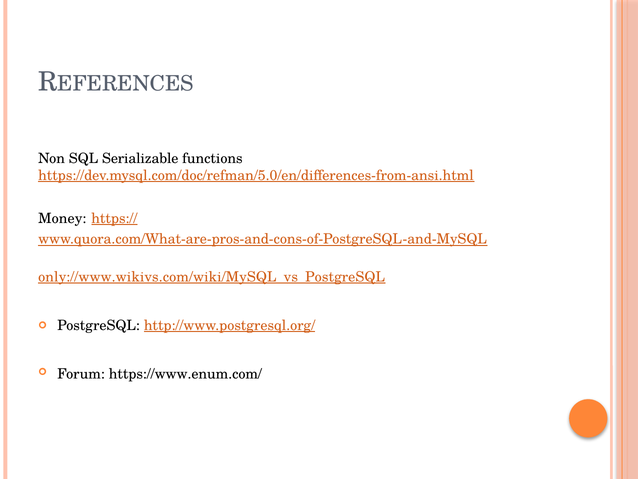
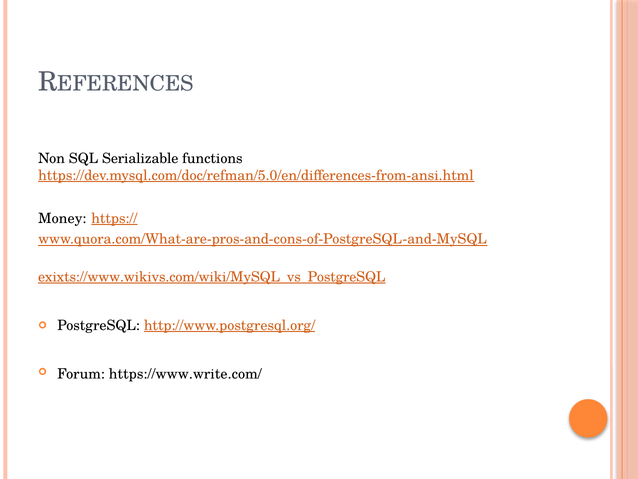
only://www.wikivs.com/wiki/MySQL_vs_PostgreSQL: only://www.wikivs.com/wiki/MySQL_vs_PostgreSQL -> exixts://www.wikivs.com/wiki/MySQL_vs_PostgreSQL (212, 277)
https://www.enum.com/: https://www.enum.com/ -> https://www.write.com/ (185, 373)
